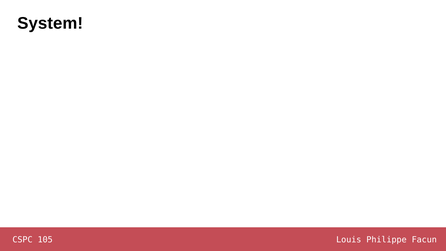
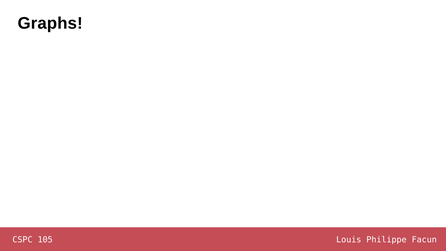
System: System -> Graphs (50, 23)
